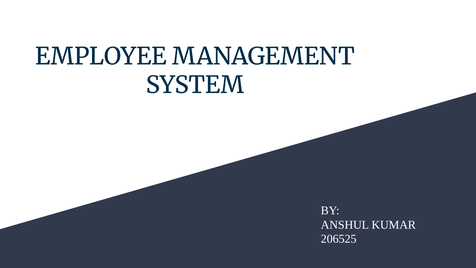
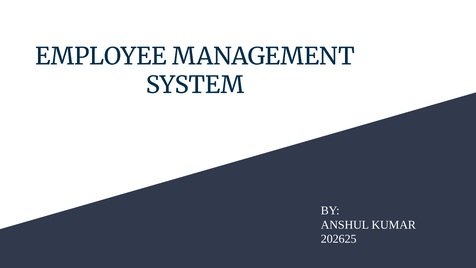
206525: 206525 -> 202625 (339, 239)
